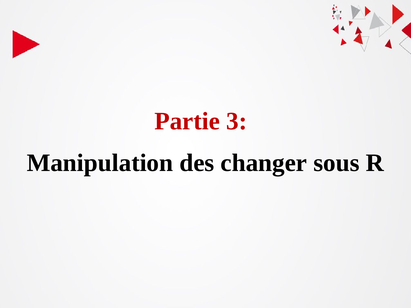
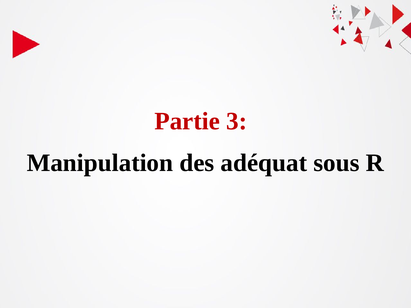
changer: changer -> adéquat (264, 163)
